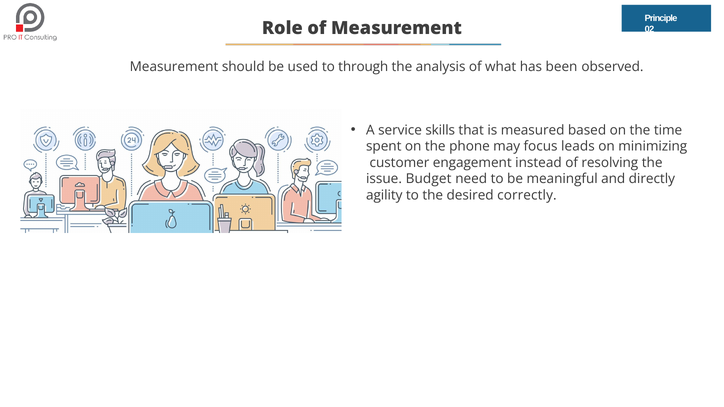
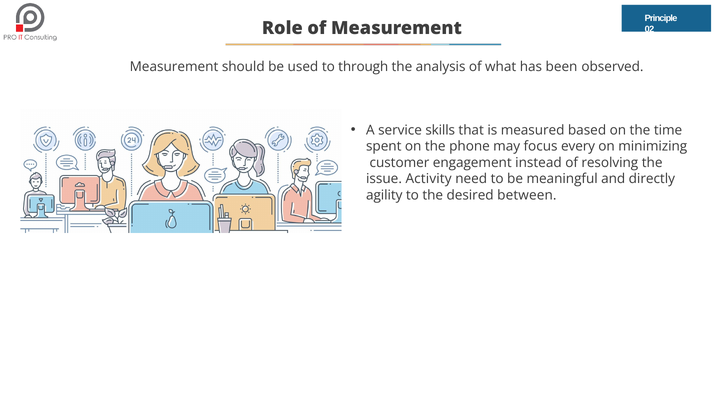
leads: leads -> every (578, 146)
Budget: Budget -> Activity (429, 179)
correctly: correctly -> between (527, 195)
